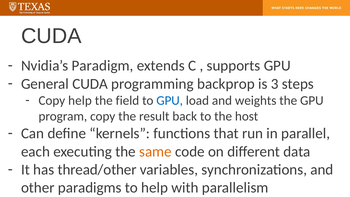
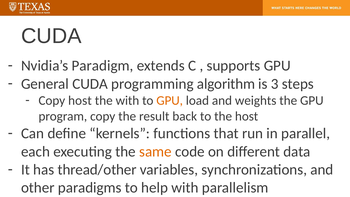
backprop: backprop -> algorithm (226, 84)
Copy help: help -> host (80, 101)
the field: field -> with (127, 101)
GPU colour: blue -> orange (170, 101)
